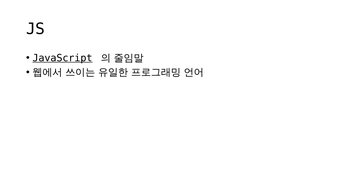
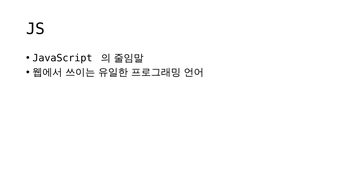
JavaScript underline: present -> none (62, 58)
